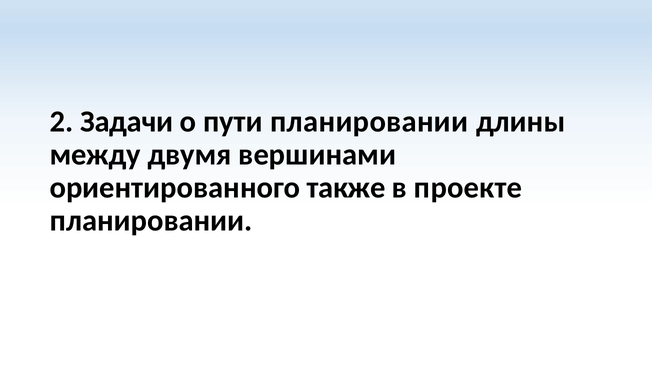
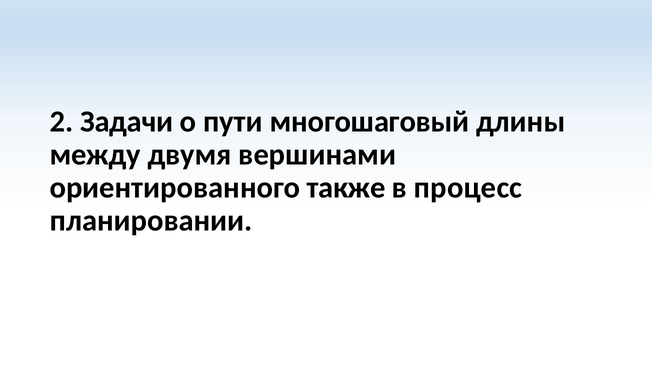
пути планировании: планировании -> многошаговый (369, 121)
проекте: проекте -> процесс (468, 187)
